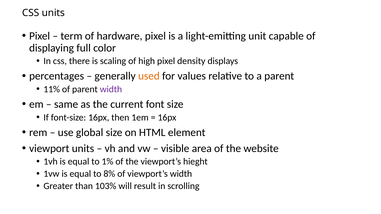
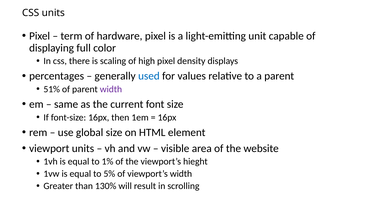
used colour: orange -> blue (149, 76)
11%: 11% -> 51% (52, 89)
8%: 8% -> 5% (109, 174)
103%: 103% -> 130% (106, 186)
